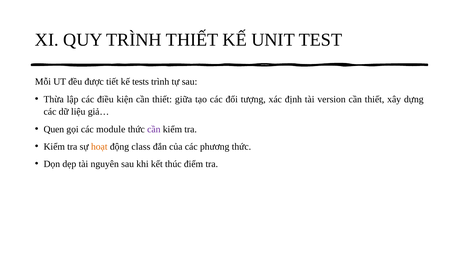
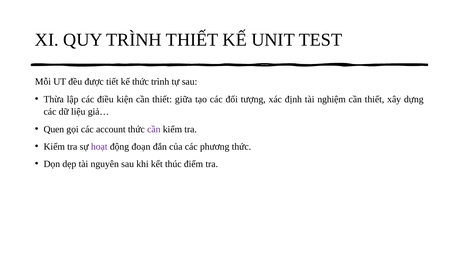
kế tests: tests -> thức (141, 82)
version: version -> nghiệm (332, 99)
module: module -> account (111, 129)
hoạt colour: orange -> purple (99, 147)
class: class -> đoạn (141, 147)
